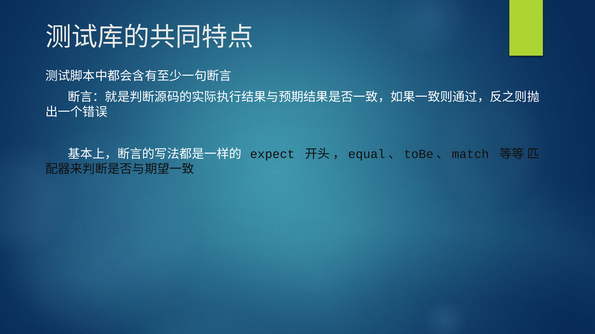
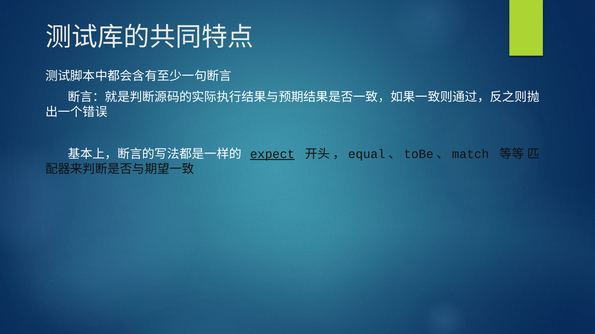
expect underline: none -> present (272, 154)
